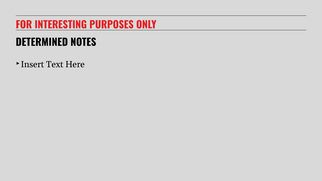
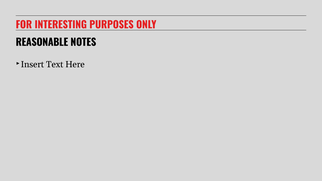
DETERMINED: DETERMINED -> REASONABLE (42, 42)
